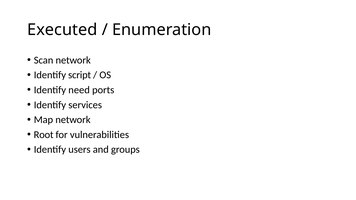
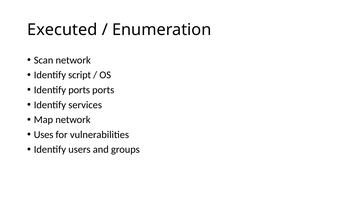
Identify need: need -> ports (79, 90)
Root: Root -> Uses (44, 135)
